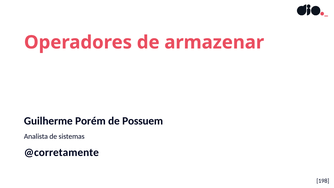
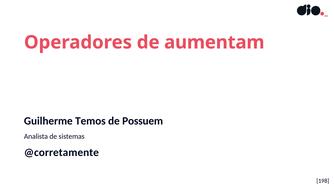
armazenar: armazenar -> aumentam (214, 42)
Porém: Porém -> Temos (90, 121)
